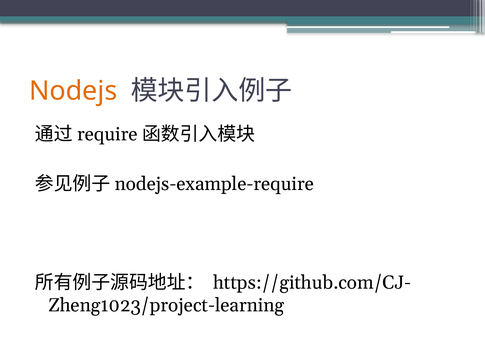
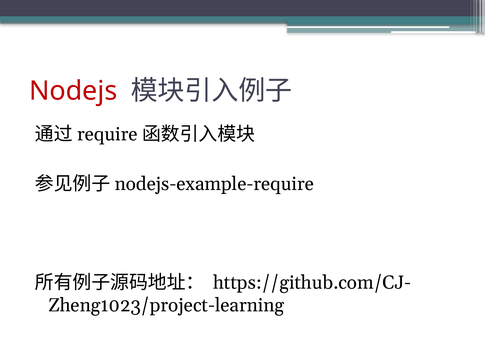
Nodejs colour: orange -> red (73, 91)
